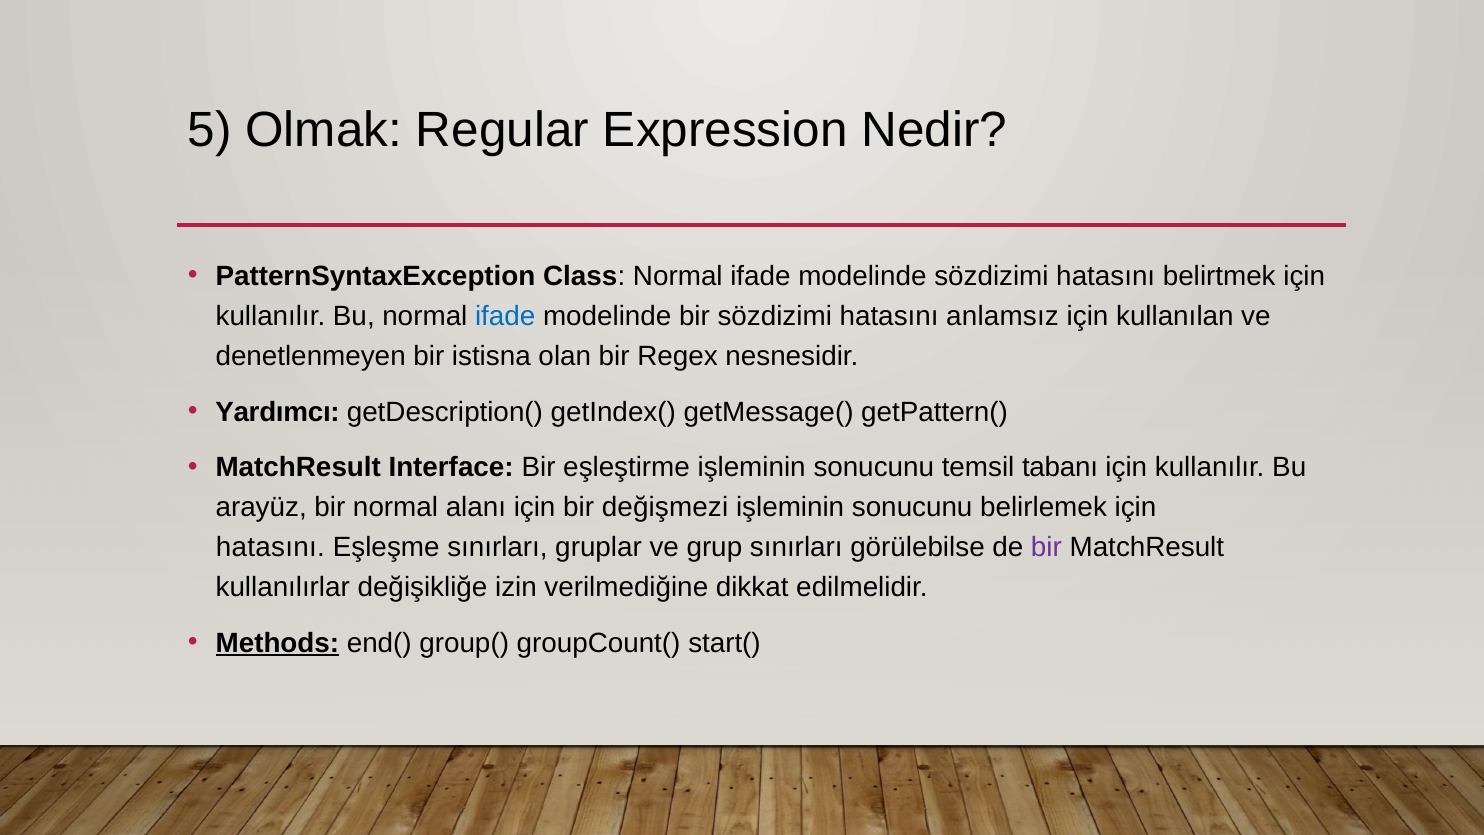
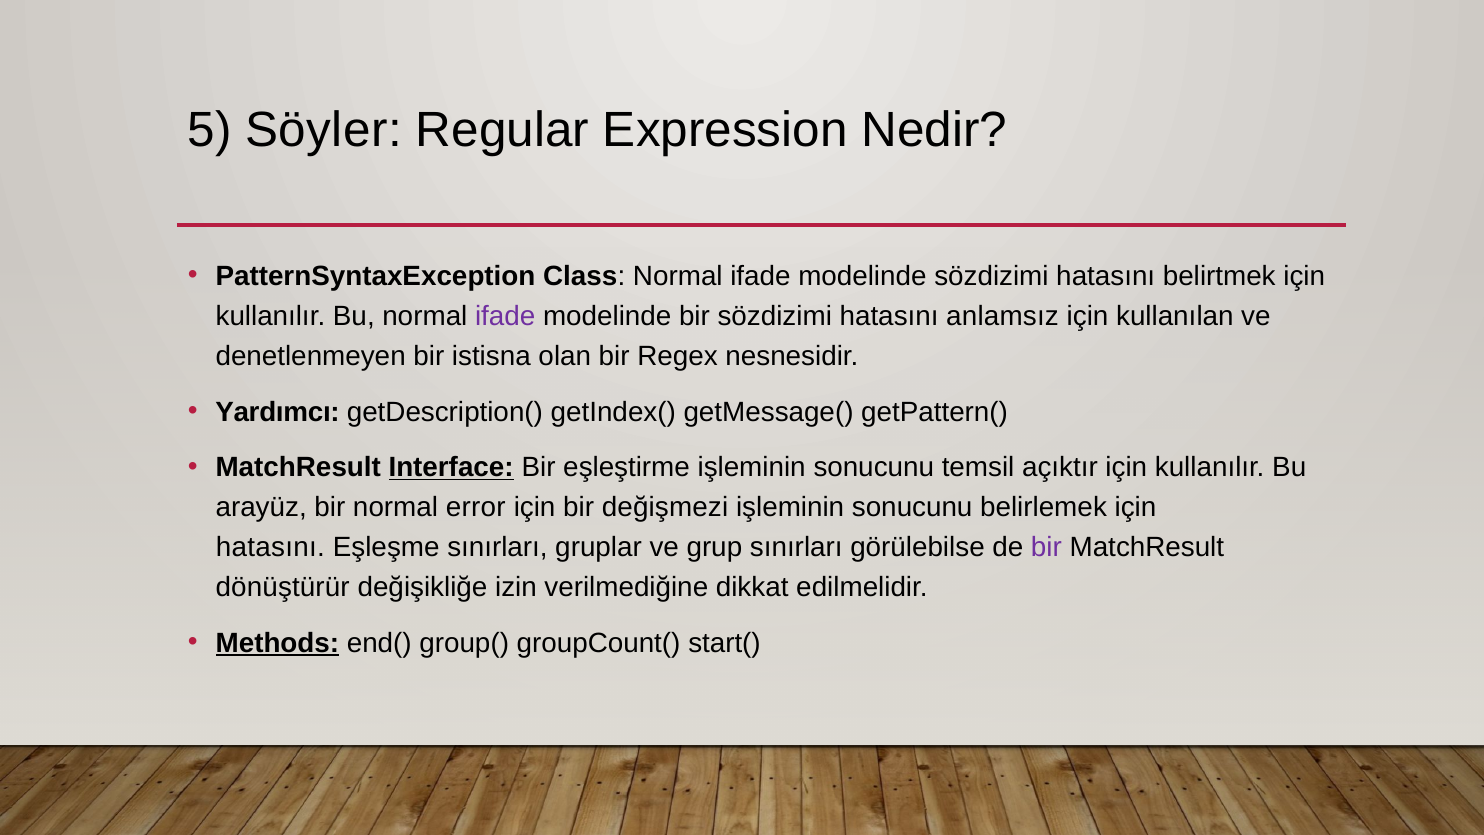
Olmak: Olmak -> Söyler (324, 130)
ifade colour: blue -> purple (505, 316)
Interface underline: none -> present (451, 467)
tabanı: tabanı -> açıktır (1060, 467)
alanı: alanı -> error (476, 507)
kullanılırlar: kullanılırlar -> dönüştürür (283, 587)
